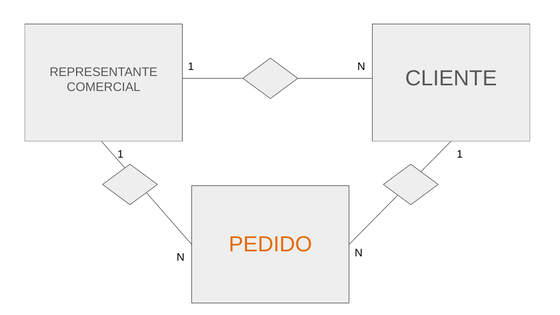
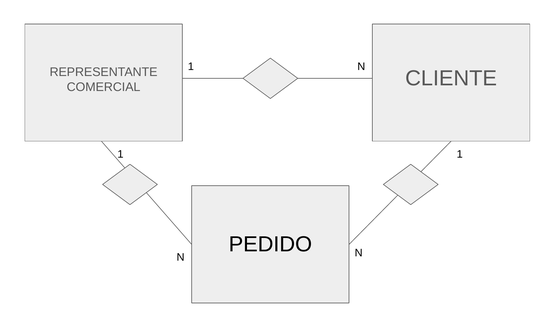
PEDIDO colour: orange -> black (270, 244)
